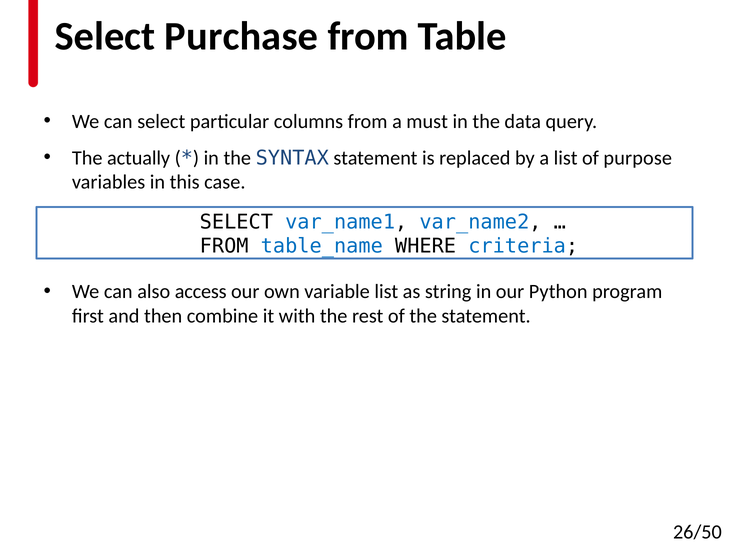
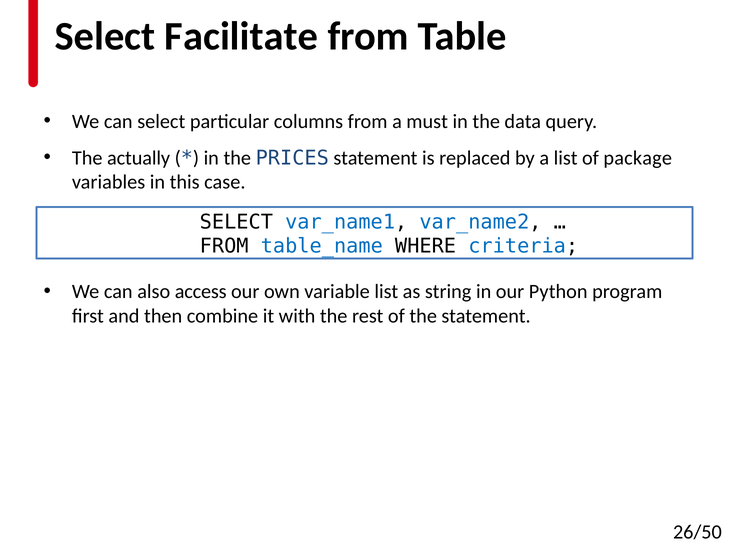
Purchase: Purchase -> Facilitate (241, 36)
SYNTAX: SYNTAX -> PRICES (292, 158)
purpose: purpose -> package (638, 158)
